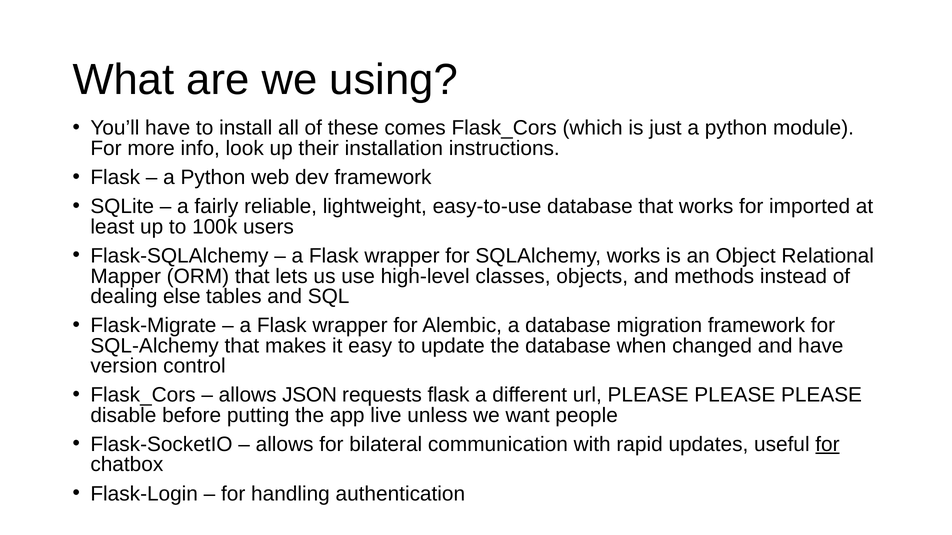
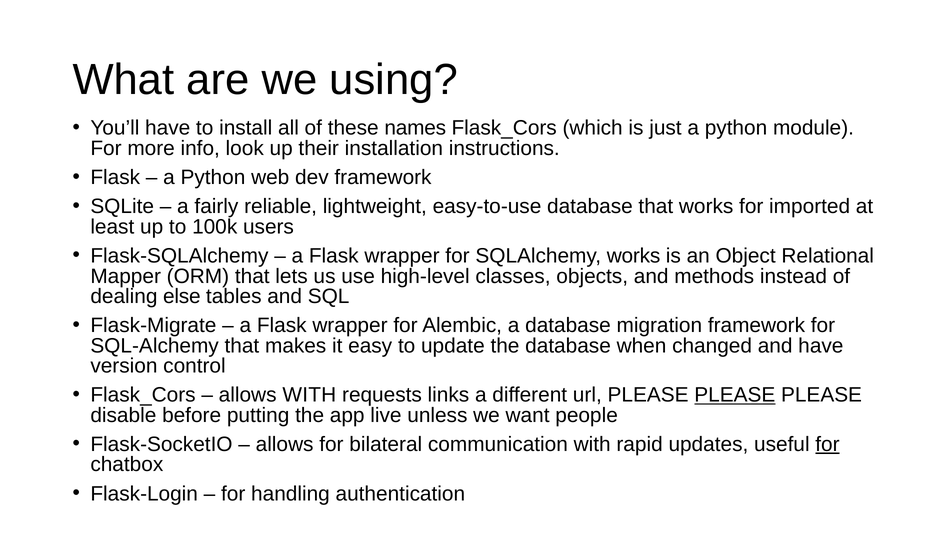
comes: comes -> names (415, 128)
allows JSON: JSON -> WITH (309, 395)
requests flask: flask -> links (448, 395)
PLEASE underline: none -> present (735, 395)
